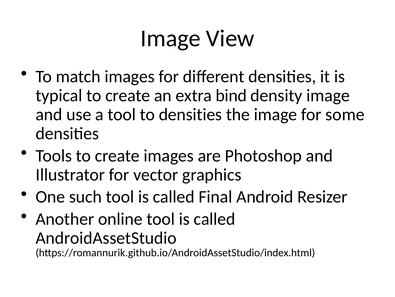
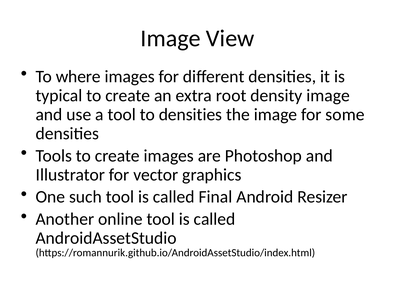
match: match -> where (78, 76)
bind: bind -> root (231, 95)
